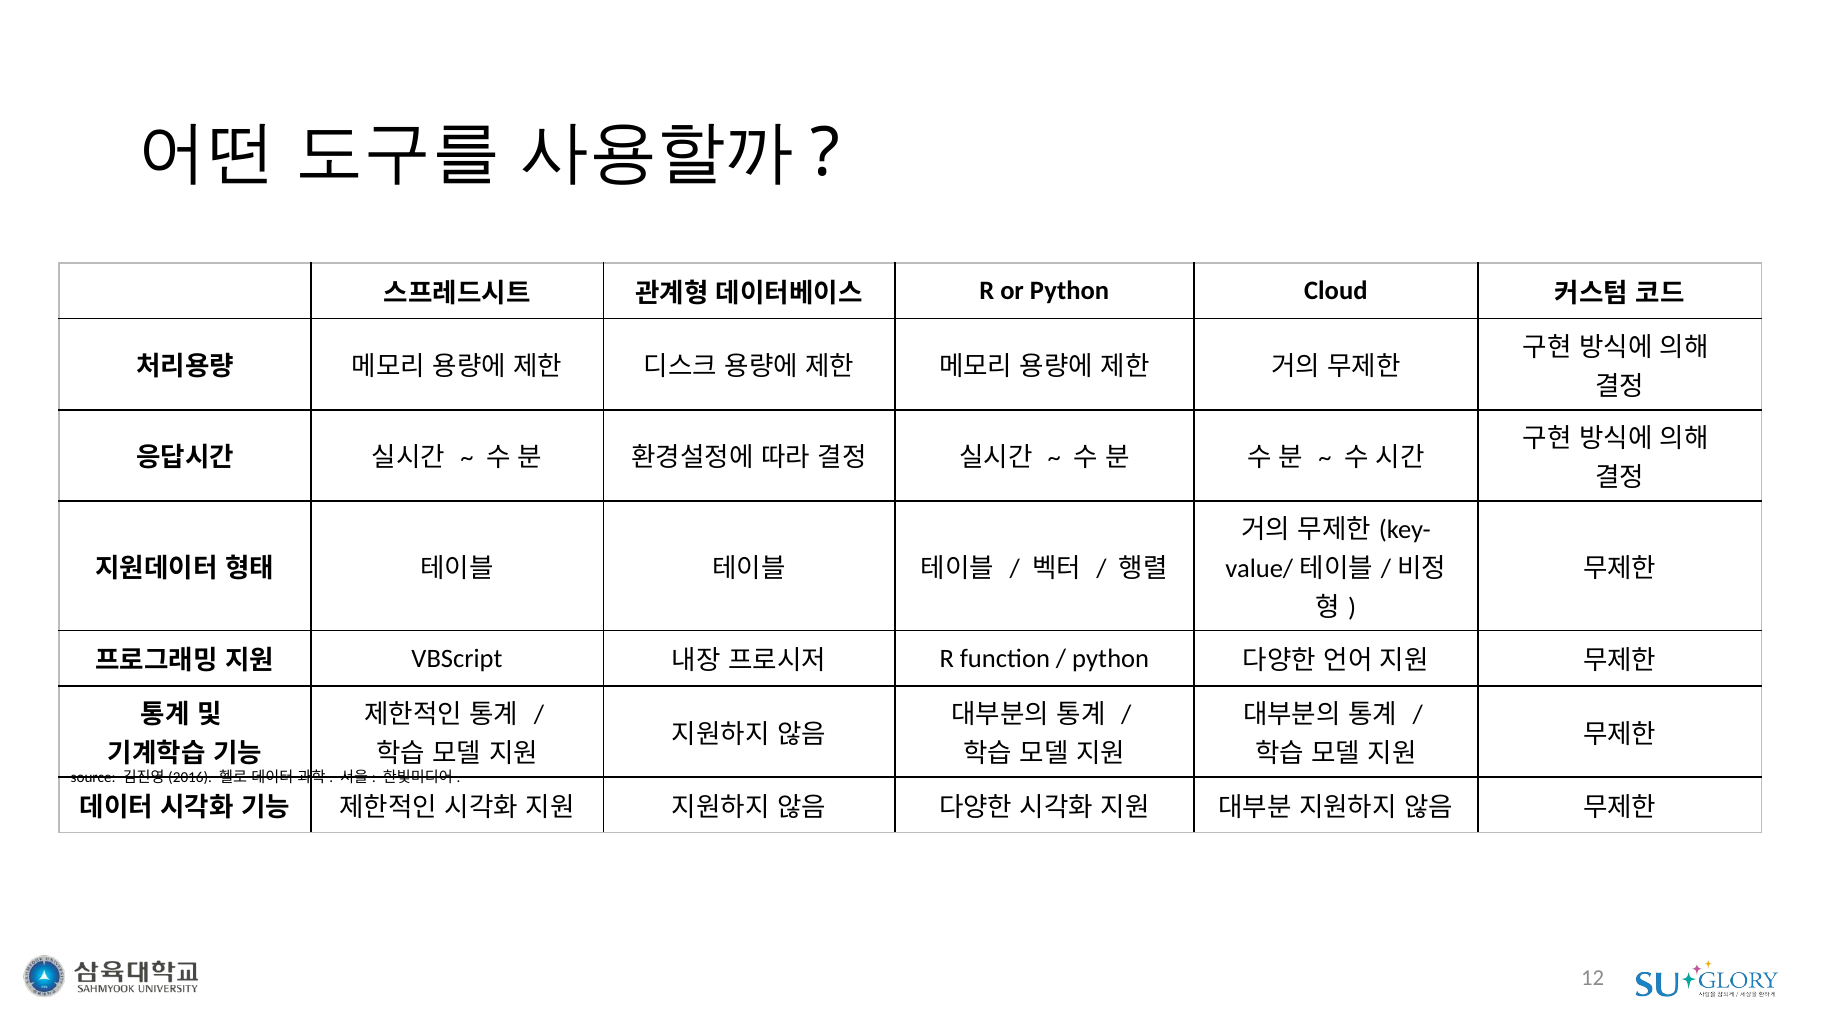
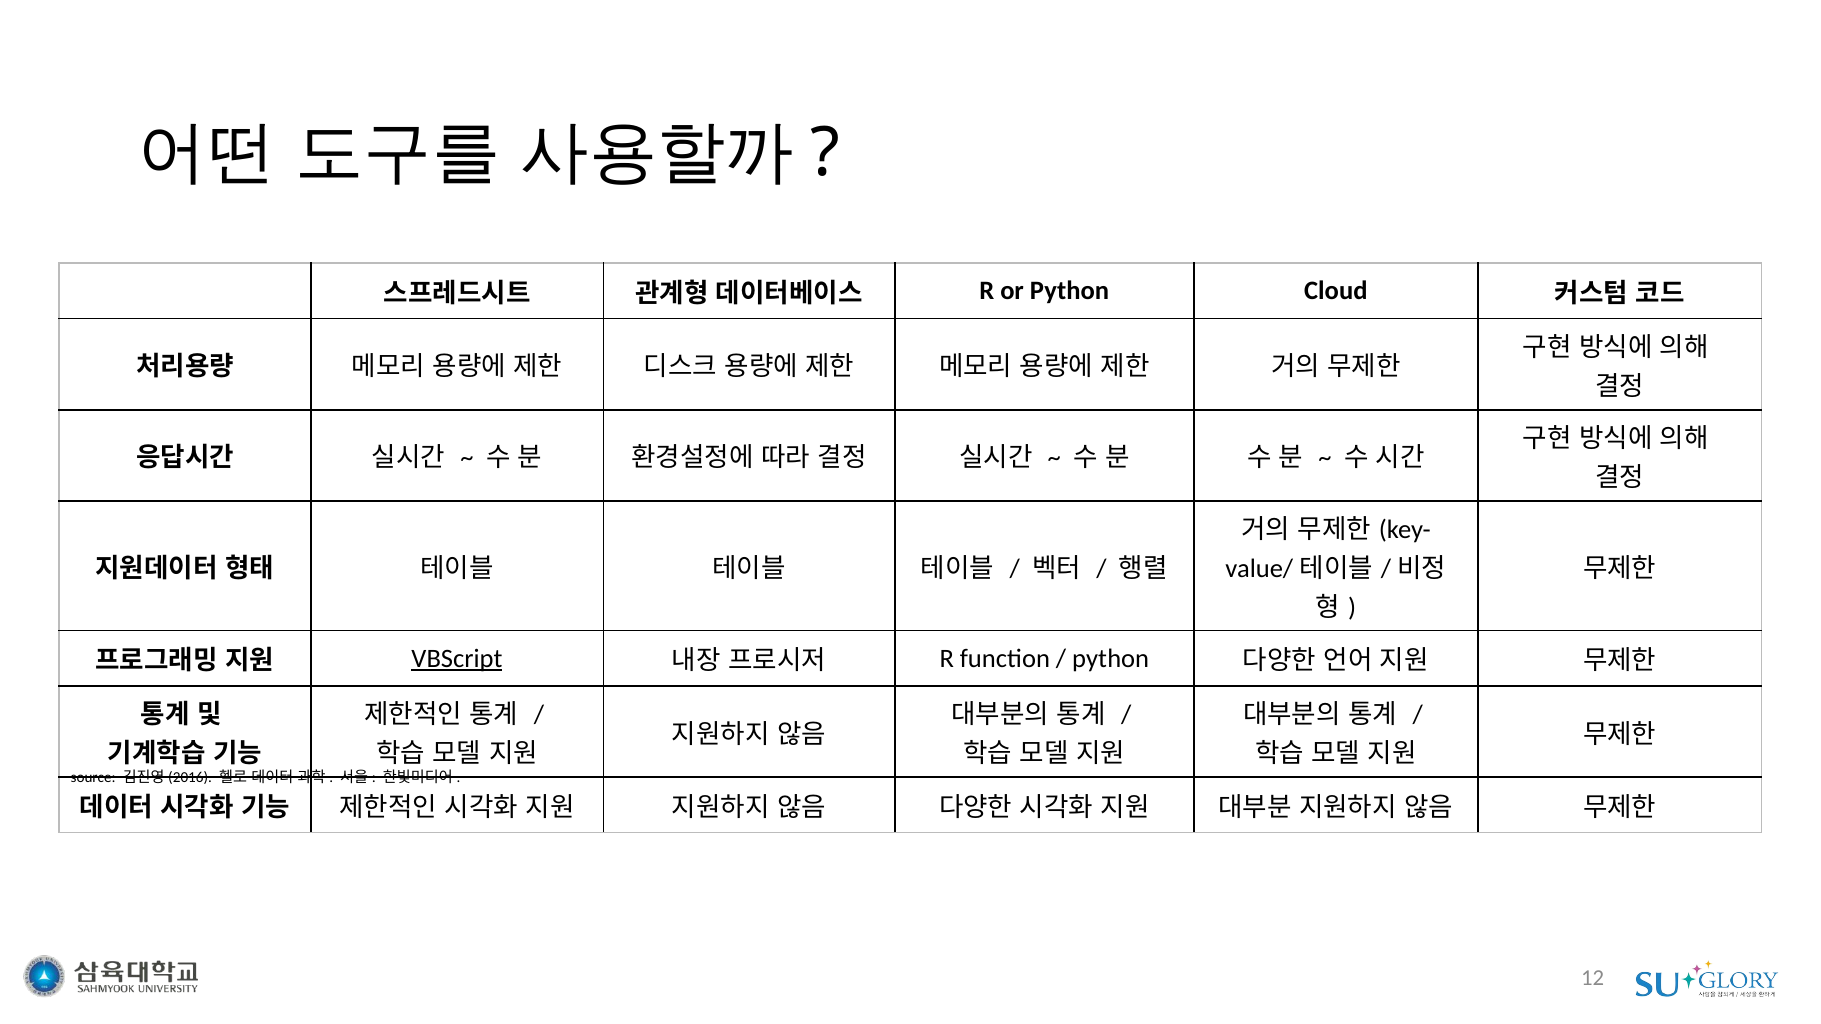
VBScript underline: none -> present (457, 659)
